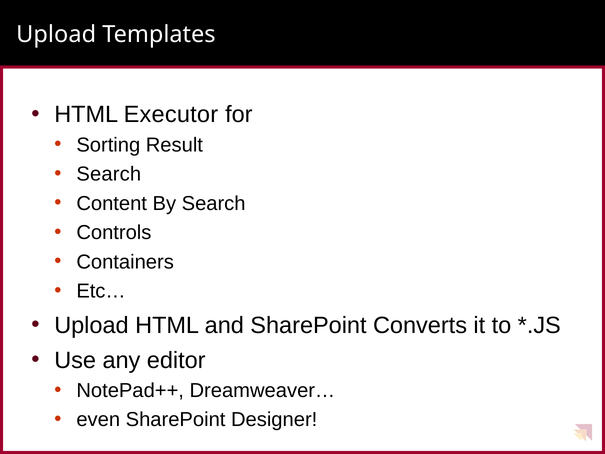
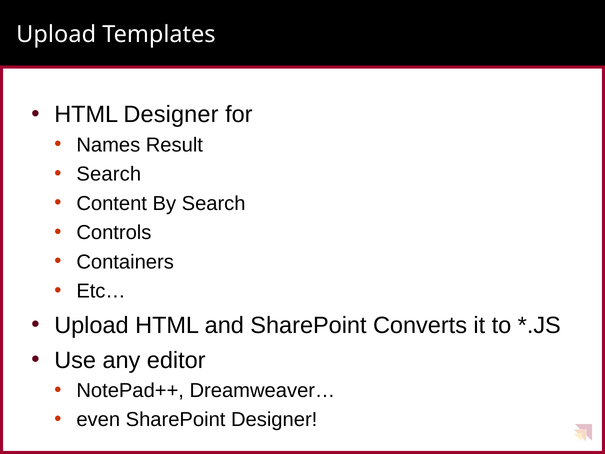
HTML Executor: Executor -> Designer (171, 115)
Sorting: Sorting -> Names (108, 145)
